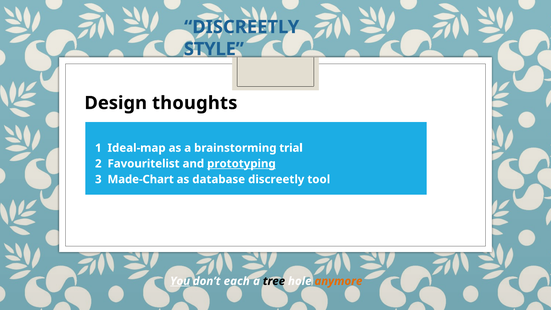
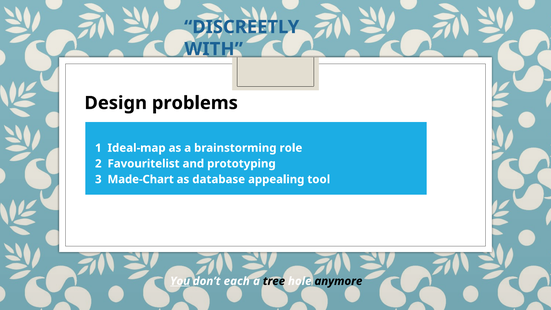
STYLE: STYLE -> WITH (214, 49)
thoughts: thoughts -> problems (195, 103)
trial: trial -> role (291, 148)
prototyping underline: present -> none (241, 164)
database discreetly: discreetly -> appealing (276, 179)
anymore colour: orange -> black (338, 281)
